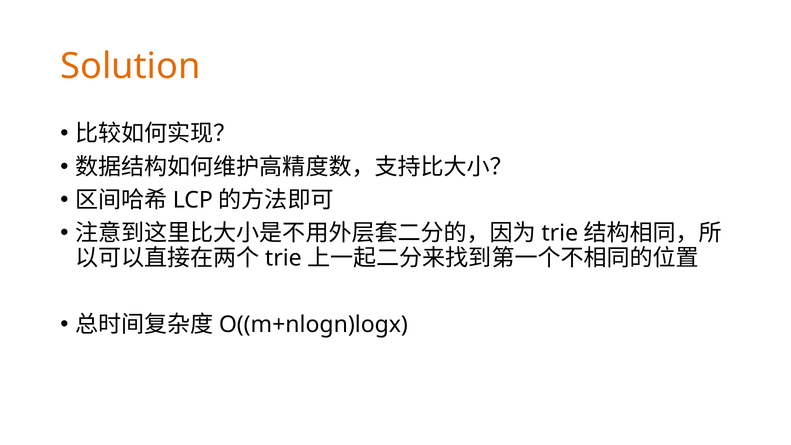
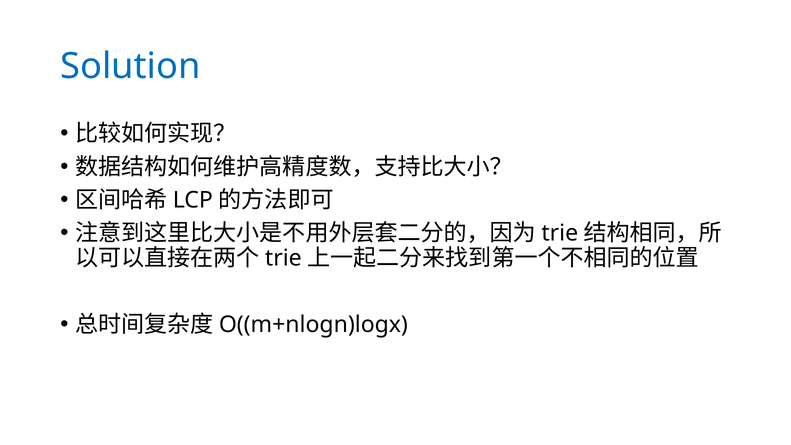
Solution colour: orange -> blue (130, 66)
